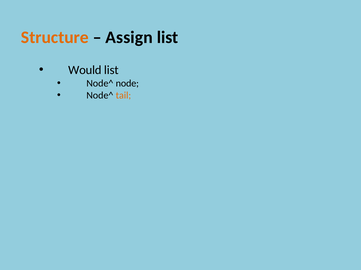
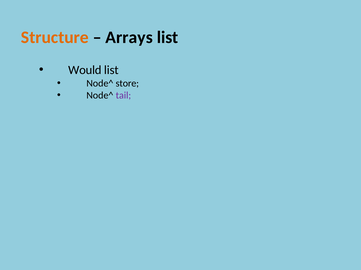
Assign: Assign -> Arrays (129, 37)
node: node -> store (127, 84)
tail colour: orange -> purple (123, 96)
